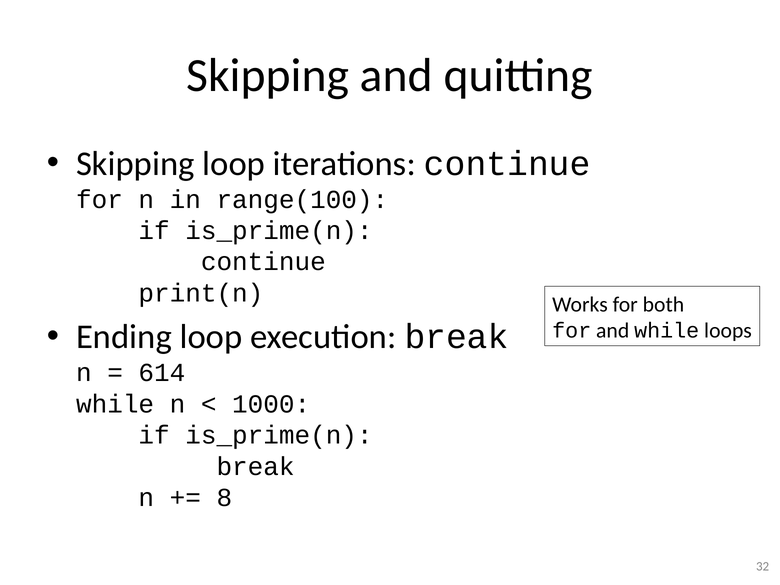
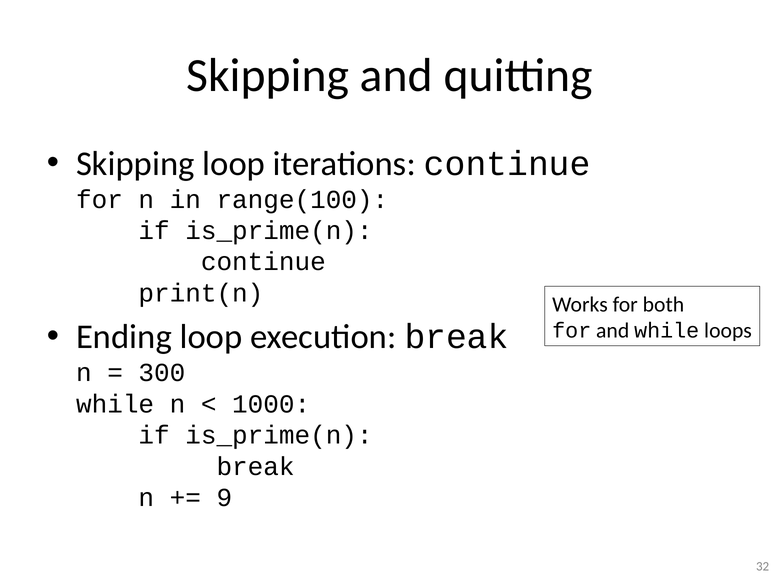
614: 614 -> 300 (162, 373)
8: 8 -> 9 (224, 498)
